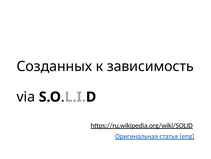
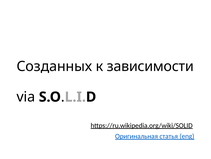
зависимость: зависимость -> зависимости (150, 66)
